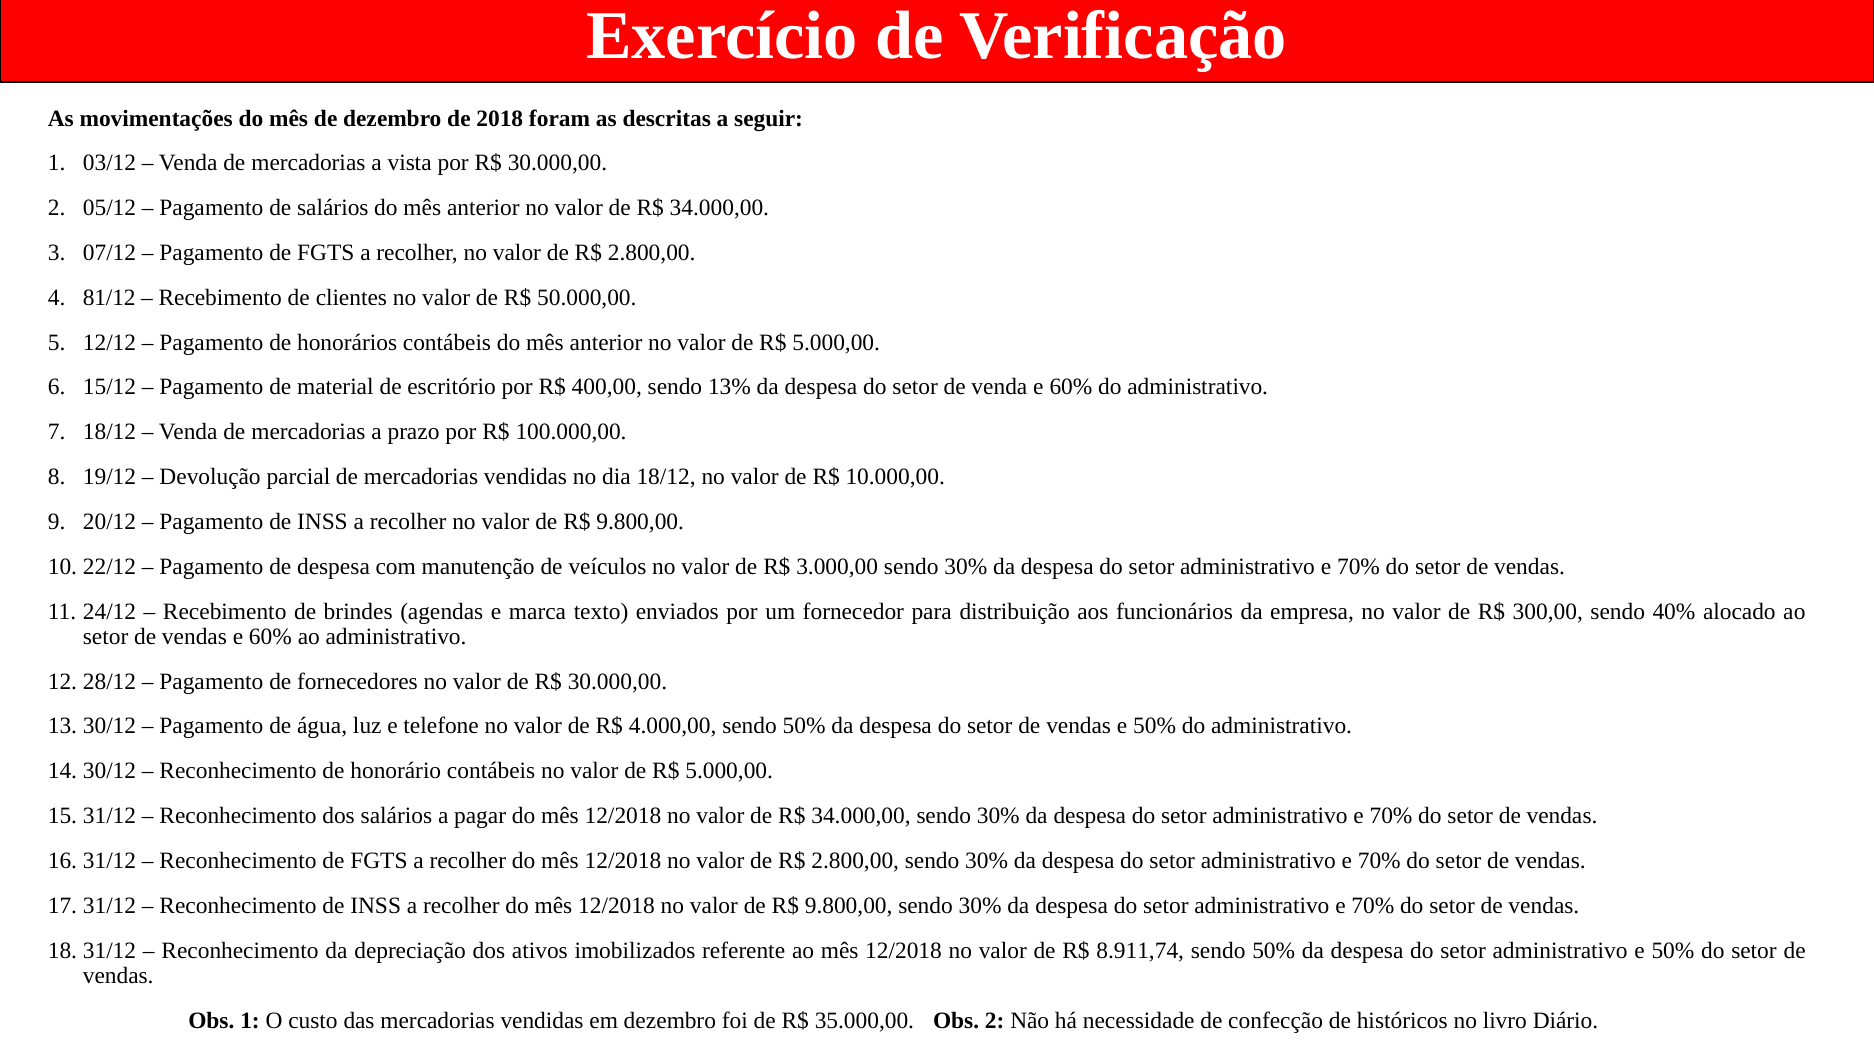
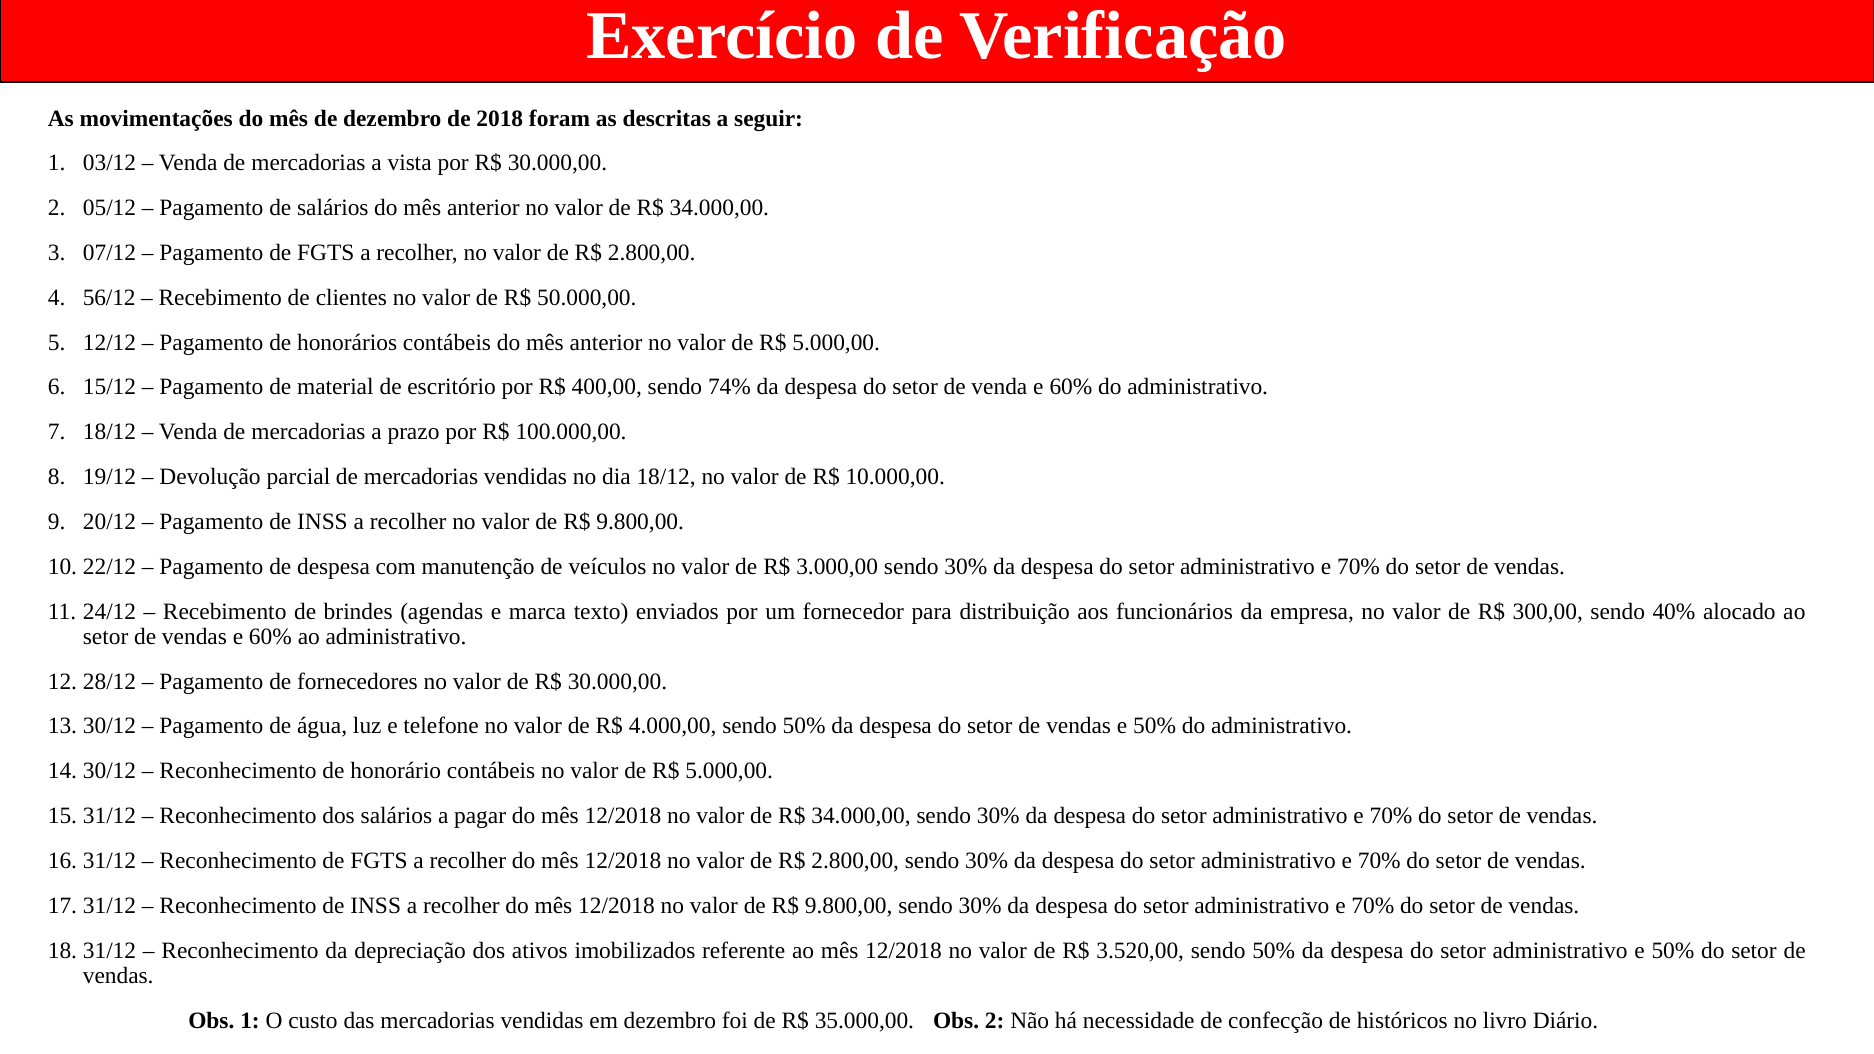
81/12: 81/12 -> 56/12 (109, 298)
13%: 13% -> 74% (729, 387)
8.911,74: 8.911,74 -> 3.520,00 (1140, 950)
